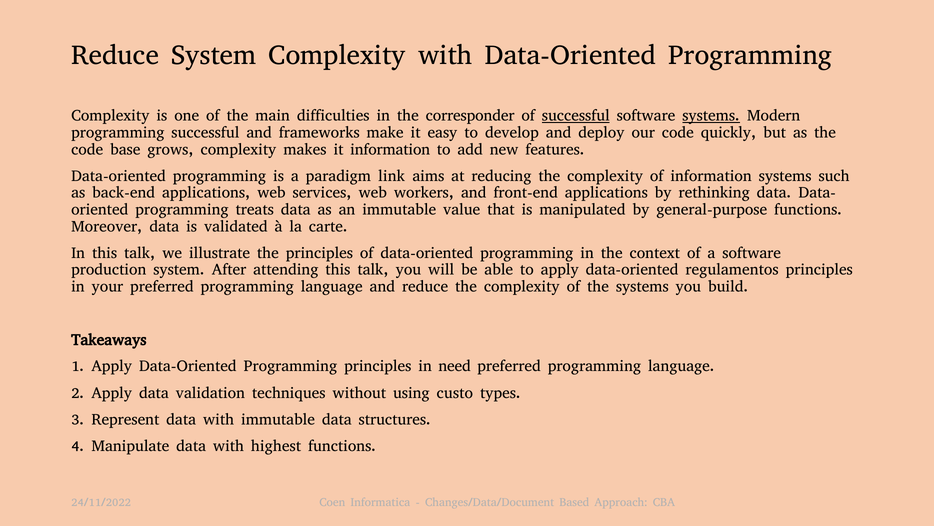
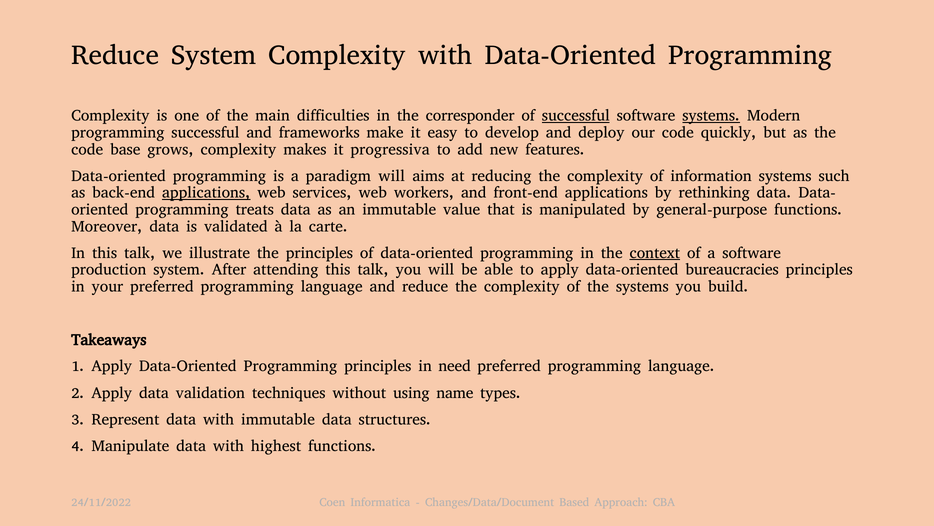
it information: information -> progressiva (390, 149)
paradigm link: link -> will (392, 176)
applications underline: none -> present (206, 193)
context underline: none -> present (655, 253)
regulamentos: regulamentos -> bureaucracies (732, 269)
custo: custo -> name (455, 392)
